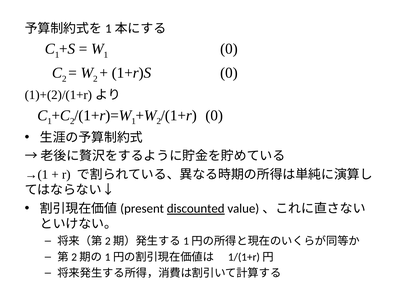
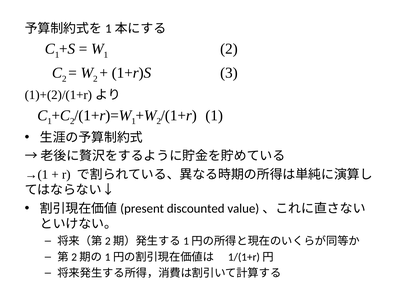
1 0: 0 -> 2 (229, 49)
1+r)S 0: 0 -> 3 (229, 73)
0: 0 -> 1 (214, 116)
discounted underline: present -> none (196, 209)
